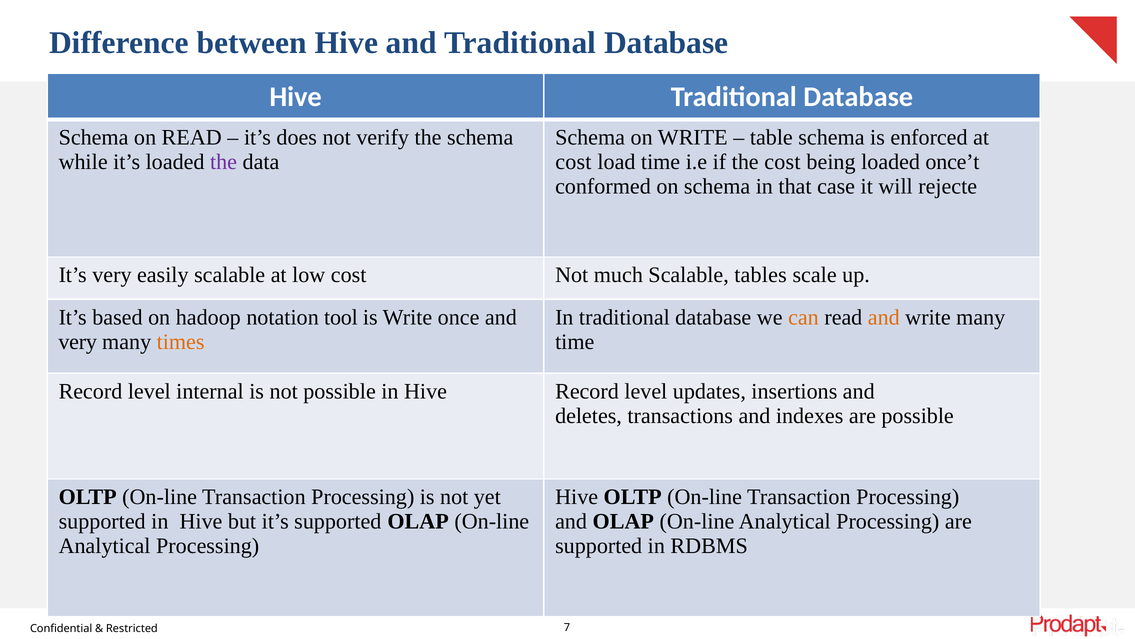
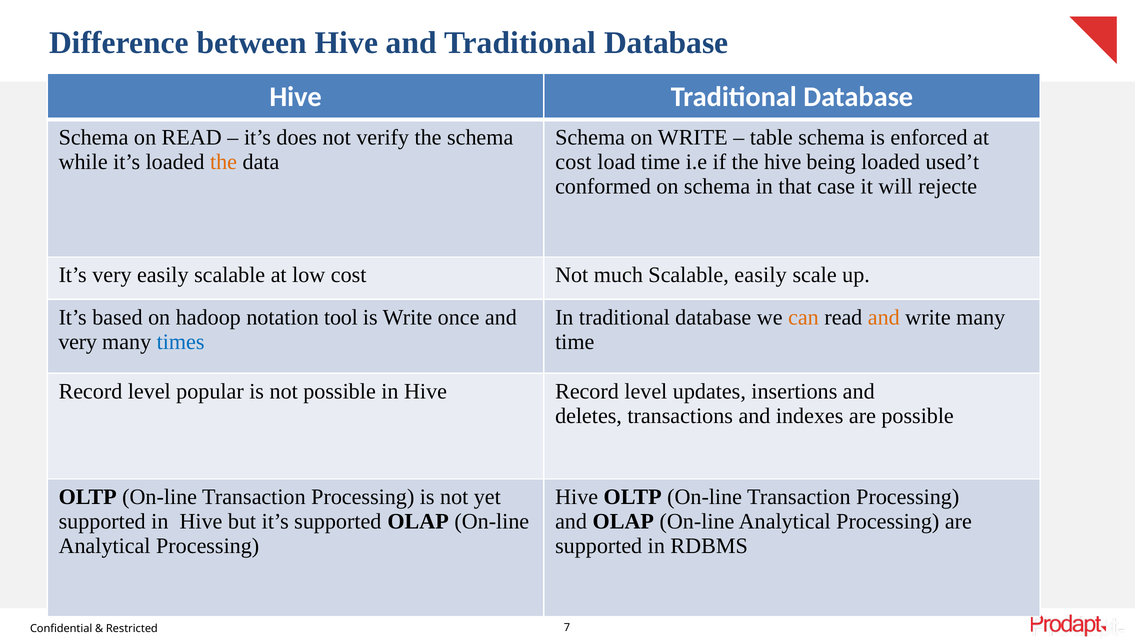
the colour: purple -> orange (224, 162)
the cost: cost -> hive (783, 162)
once’t: once’t -> used’t (952, 162)
Scalable tables: tables -> easily (761, 275)
times colour: orange -> blue (181, 341)
internal: internal -> popular (210, 391)
